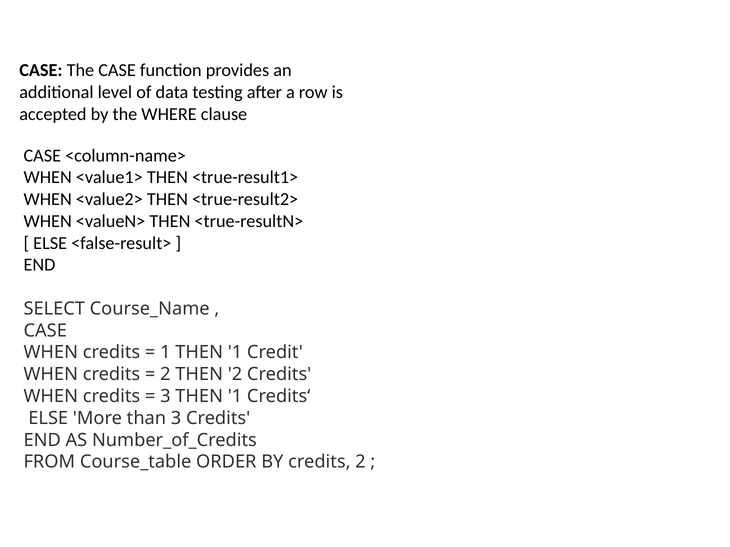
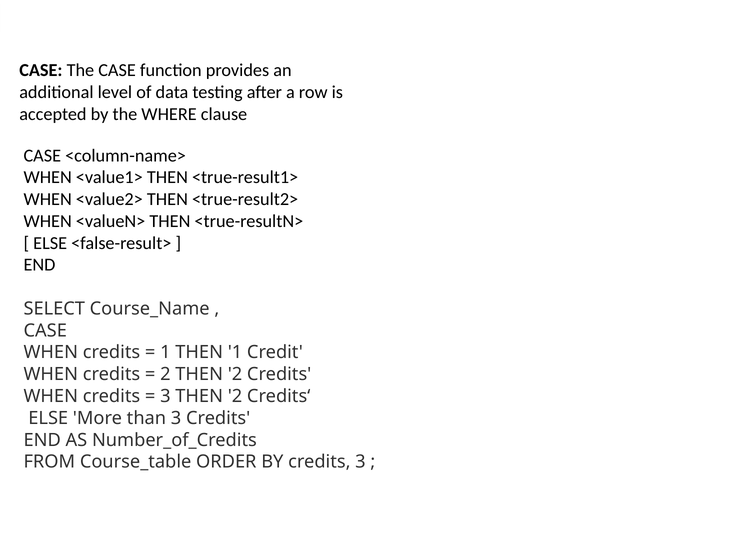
3 THEN 1: 1 -> 2 (235, 397)
credits 2: 2 -> 3 (360, 462)
